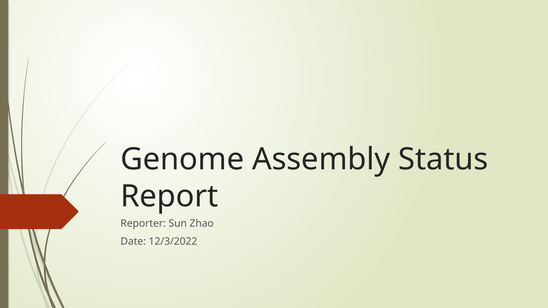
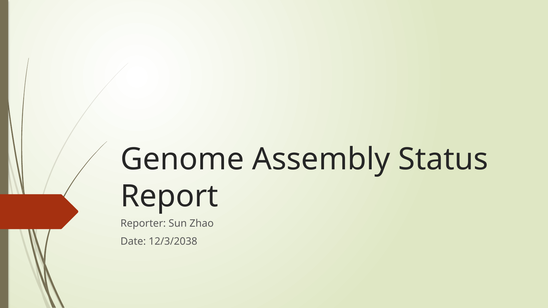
12/3/2022: 12/3/2022 -> 12/3/2038 (173, 242)
